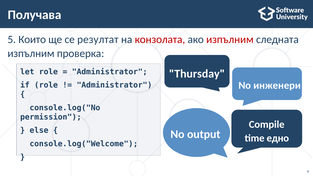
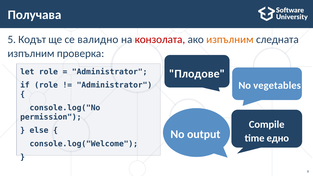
Които: Които -> Кодът (32, 40)
резултат: резултат -> валидно (98, 40)
изпълним colour: red -> orange (230, 40)
Thursday: Thursday -> Плодове (197, 74)
инженери: инженери -> vegetables (277, 85)
